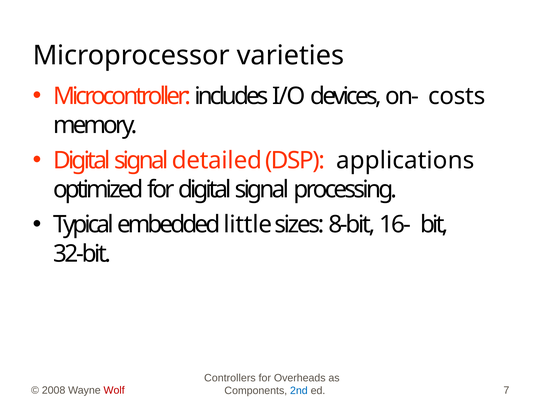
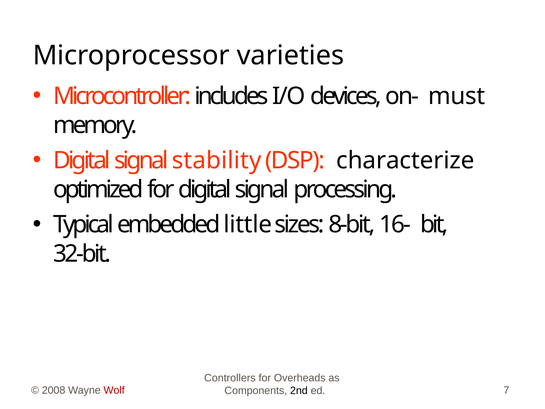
costs: costs -> must (457, 96)
detailed: detailed -> stability (217, 160)
applications: applications -> characterize (405, 160)
2nd colour: blue -> black (299, 391)
